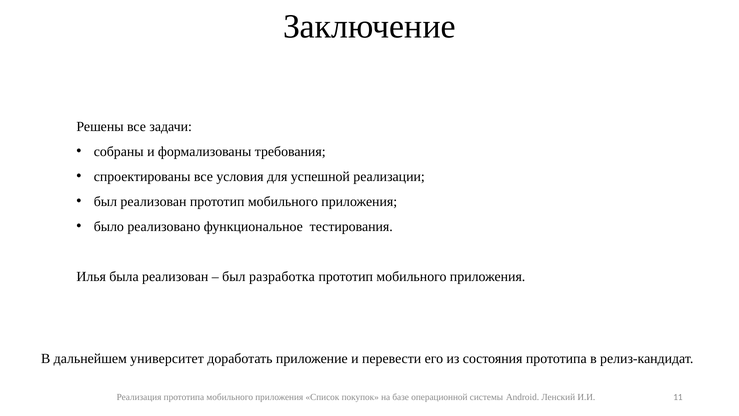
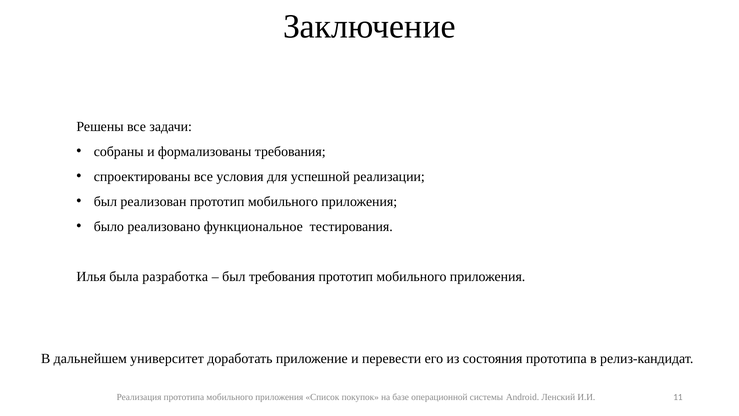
была реализован: реализован -> разработка (175, 276)
был разработка: разработка -> требования (282, 276)
